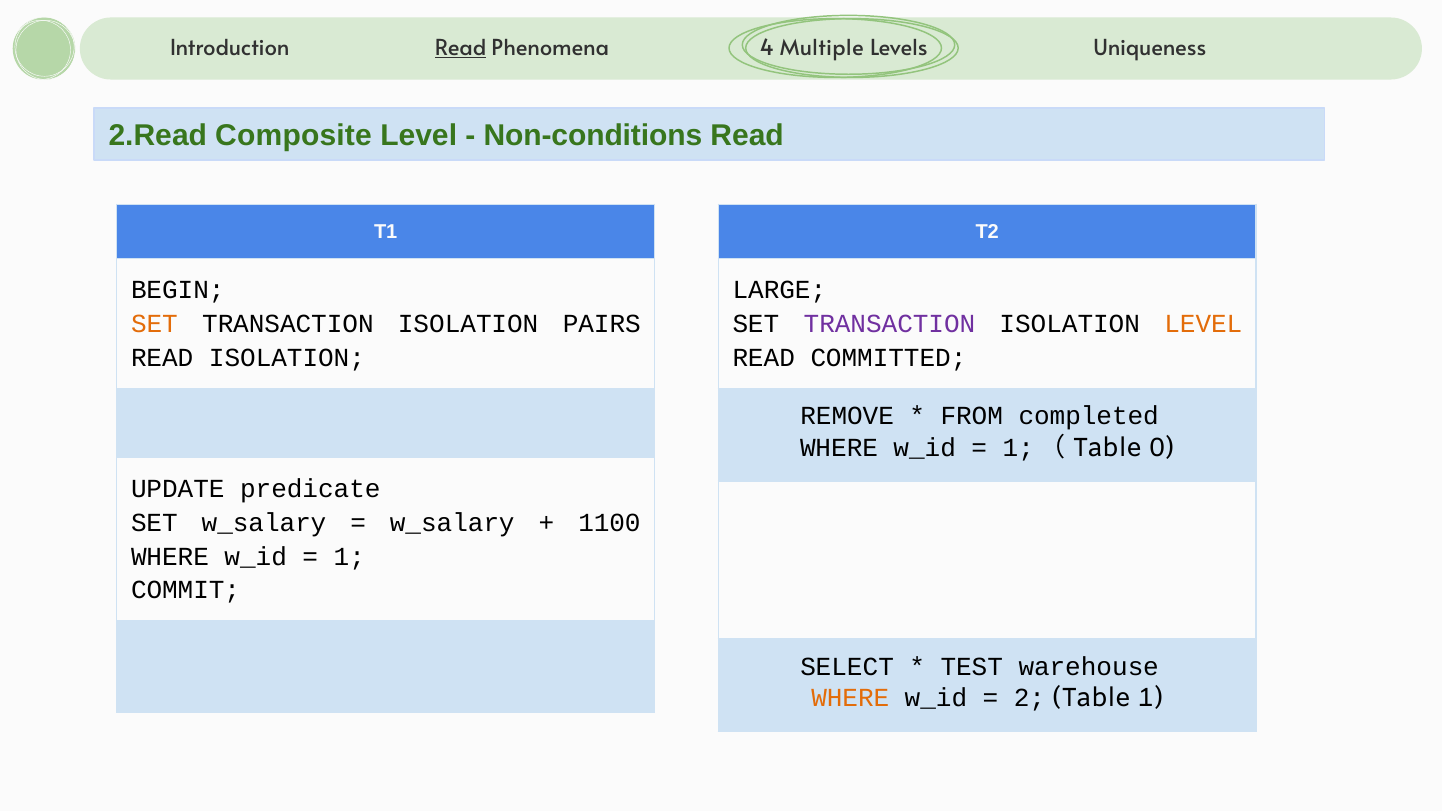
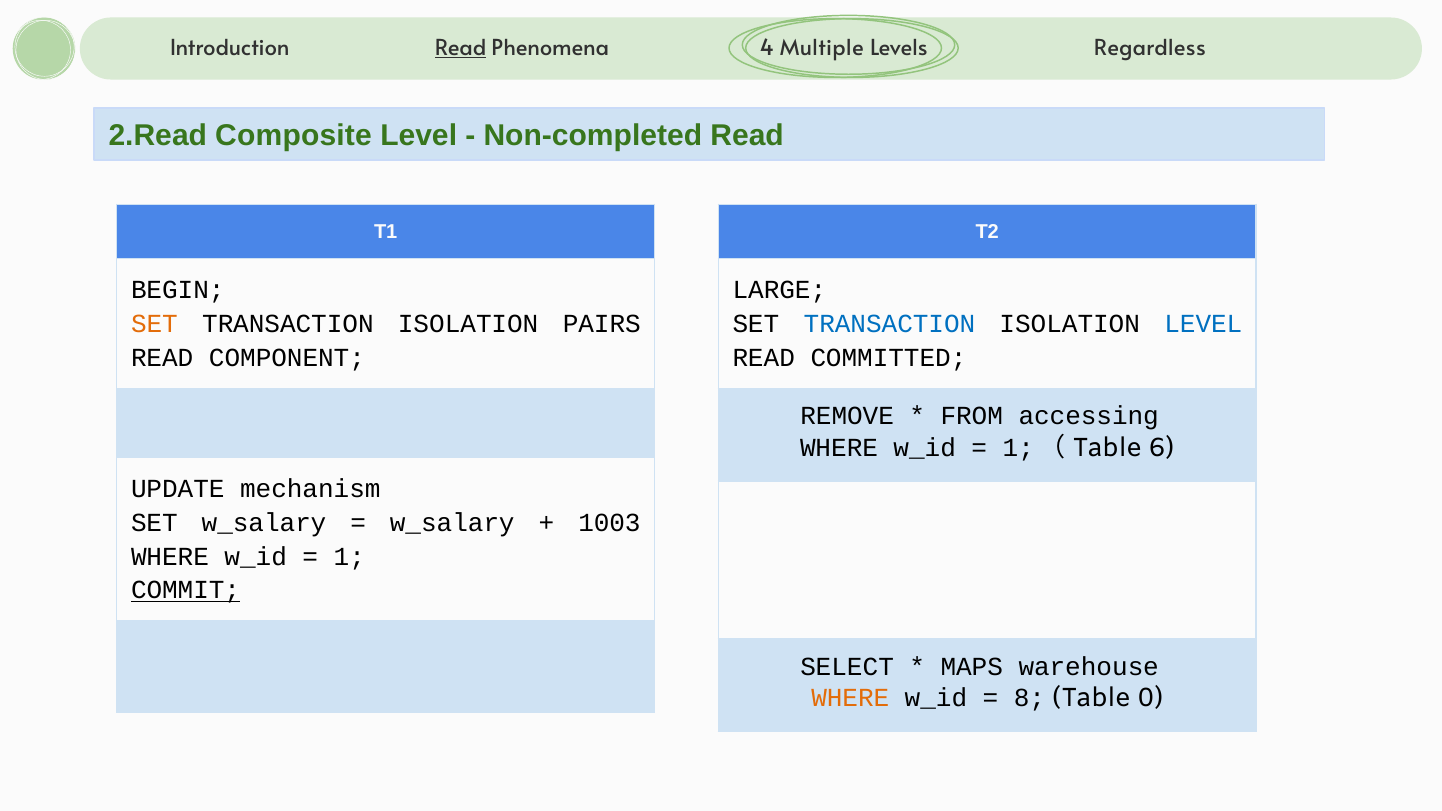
Uniqueness: Uniqueness -> Regardless (1150, 48)
Non-conditions: Non-conditions -> Non-completed (593, 136)
TRANSACTION colour: purple -> blue (889, 324)
LEVEL colour: orange -> blue (1203, 324)
READ ISOLATION: ISOLATION -> COMPONENT (287, 358)
completed: completed -> accessing (1089, 416)
0: 0 -> 6 (1162, 448)
predicate: predicate -> mechanism (310, 489)
1100: 1100 -> 1003 (609, 523)
COMMIT underline: none -> present (186, 590)
TEST: TEST -> MAPS (972, 667)
2: 2 -> 8 (1029, 698)
Table 1: 1 -> 0 (1151, 698)
